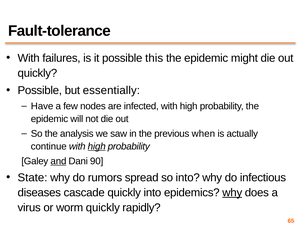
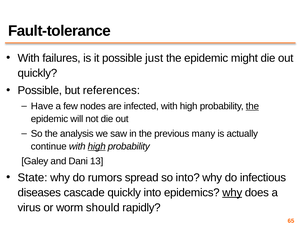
this: this -> just (154, 58)
essentially: essentially -> references (111, 91)
the underline: none -> present (252, 106)
when: when -> many (203, 134)
and underline: present -> none (58, 161)
90: 90 -> 13 (97, 161)
worm quickly: quickly -> should (103, 208)
